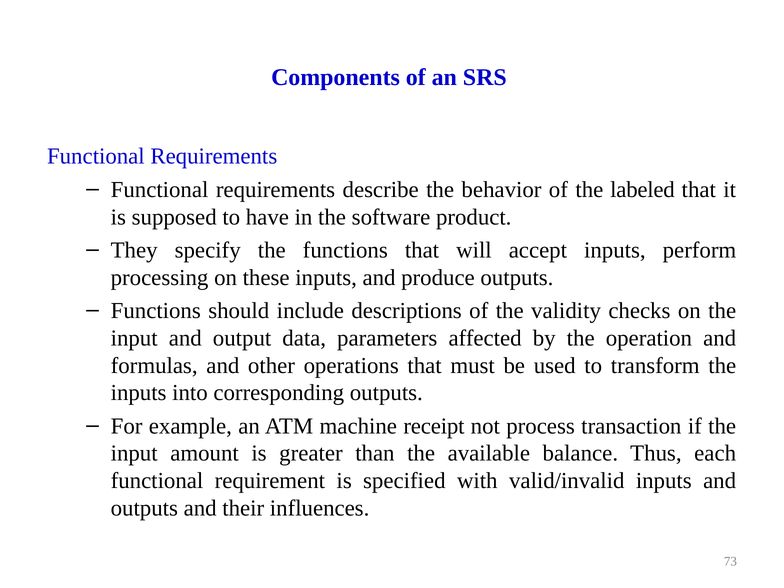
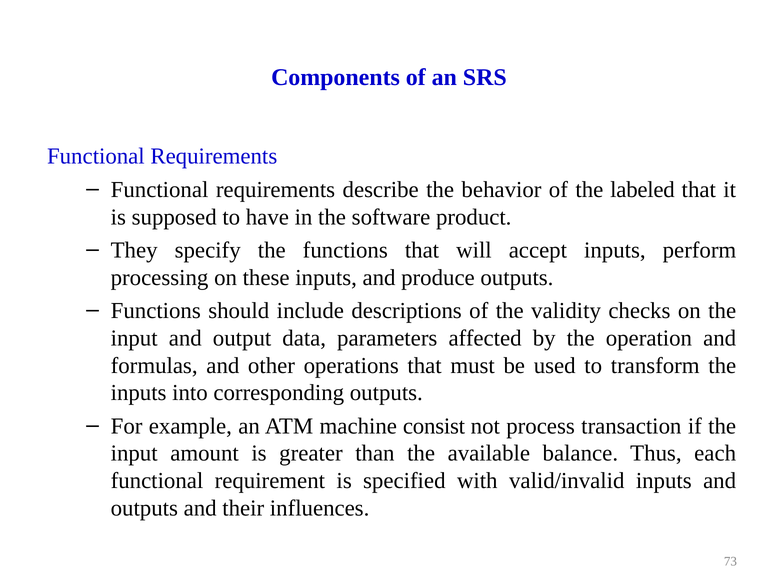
receipt: receipt -> consist (434, 426)
